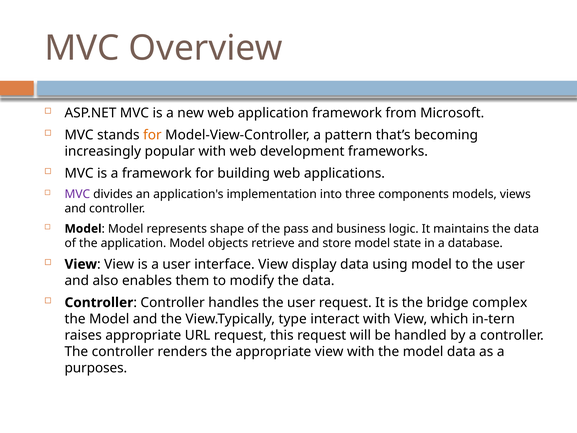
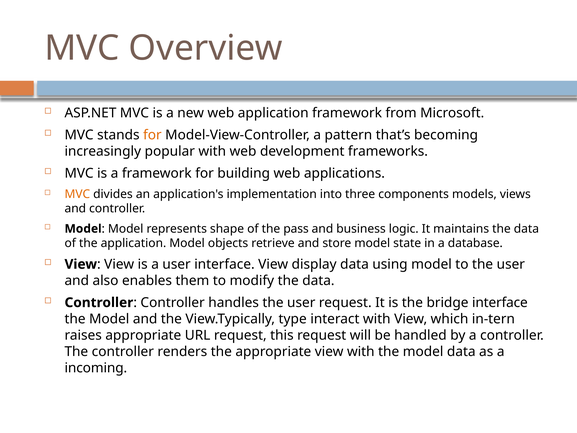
MVC colour: purple -> orange (77, 194)
bridge complex: complex -> interface (500, 302)
purposes: purposes -> incoming (96, 368)
